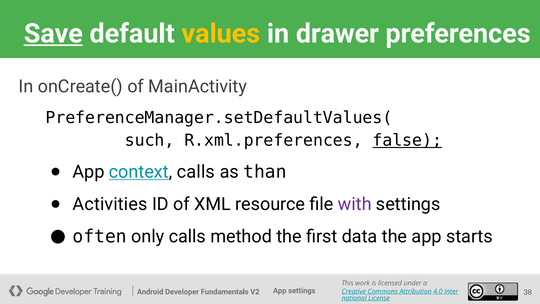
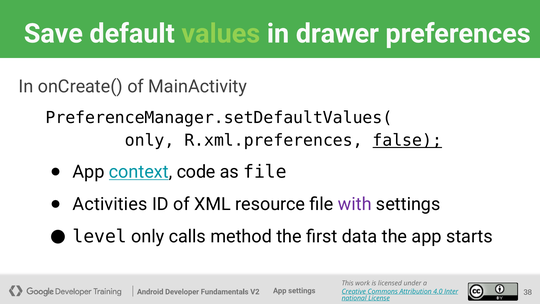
Save underline: present -> none (53, 34)
values colour: yellow -> light green (221, 34)
such: such -> only (150, 140)
context calls: calls -> code (196, 172)
as than: than -> file (265, 172)
often: often -> level (100, 236)
